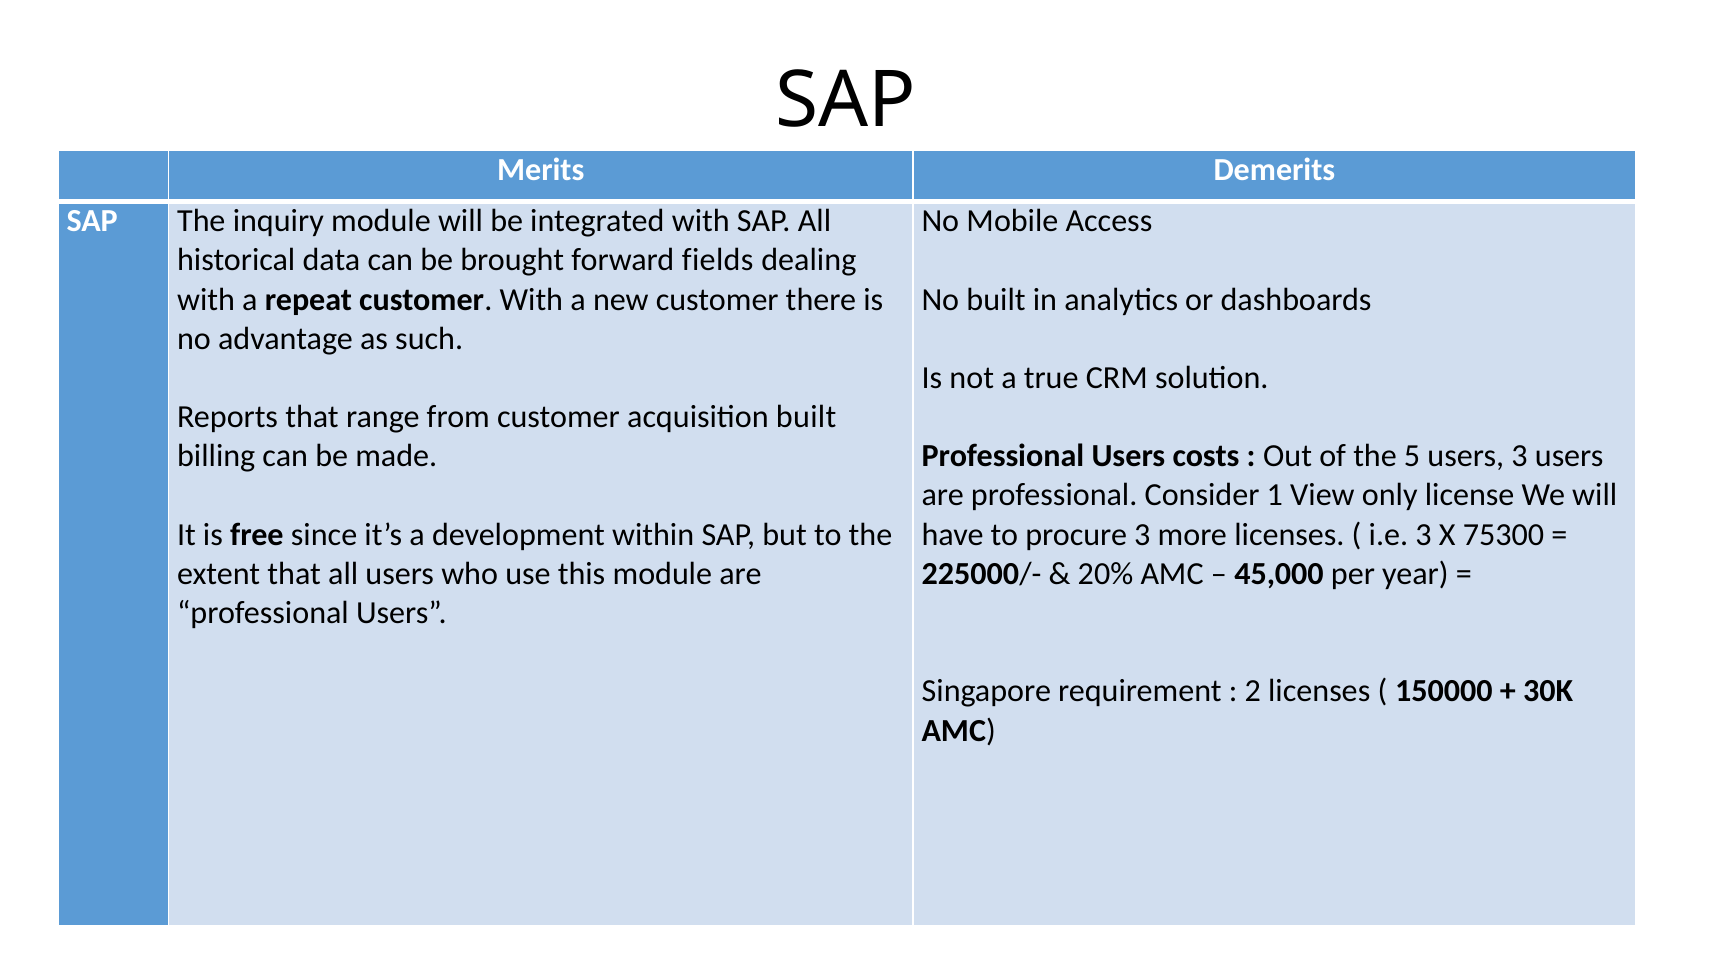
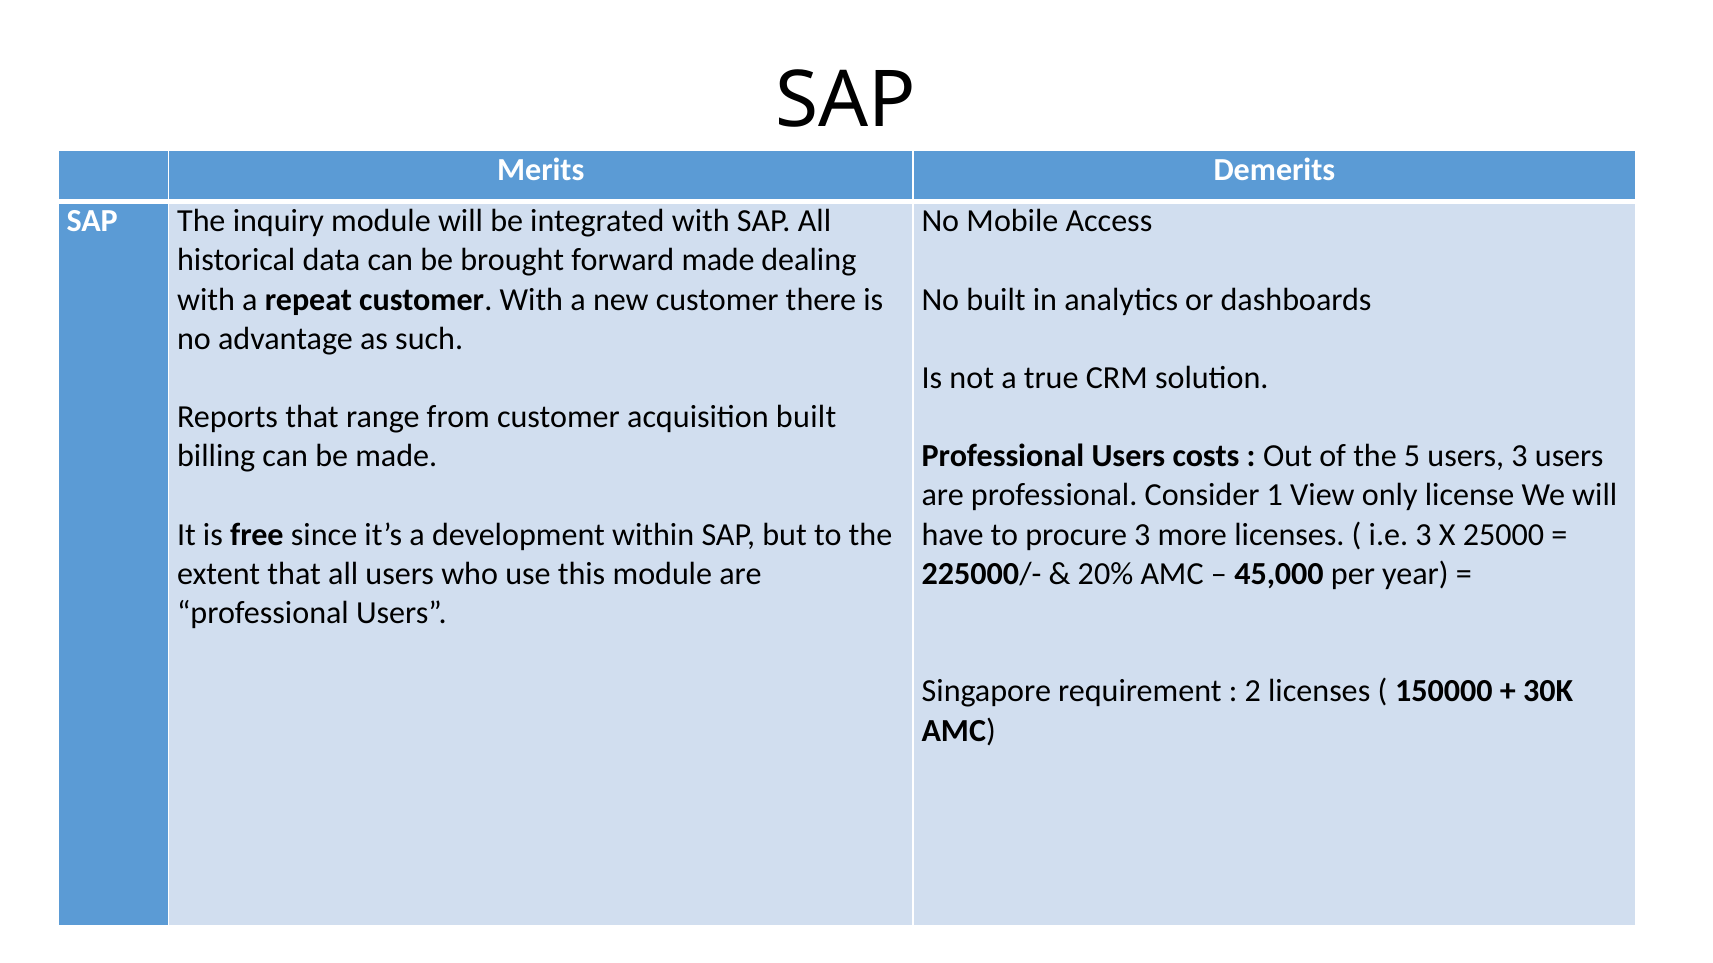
forward fields: fields -> made (718, 260)
75300: 75300 -> 25000 (1503, 535)
